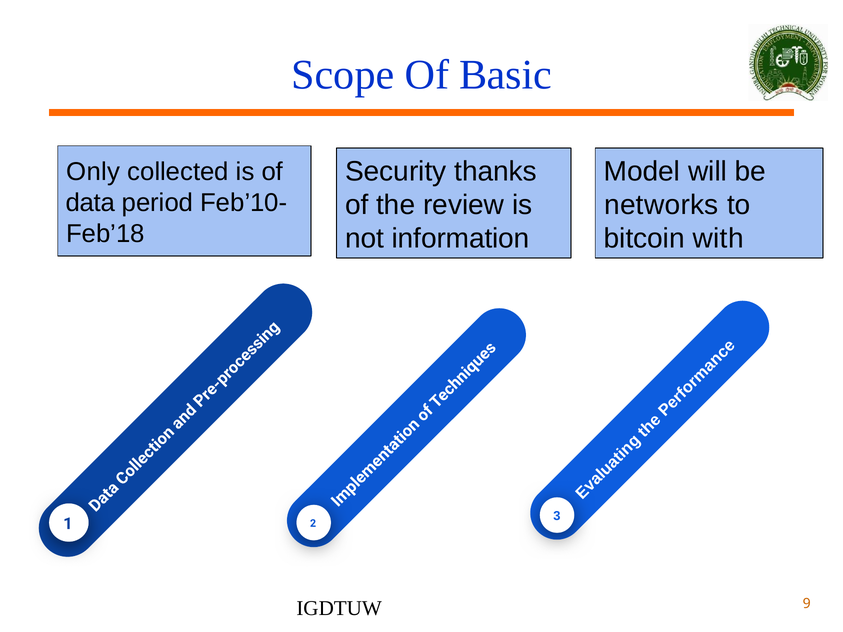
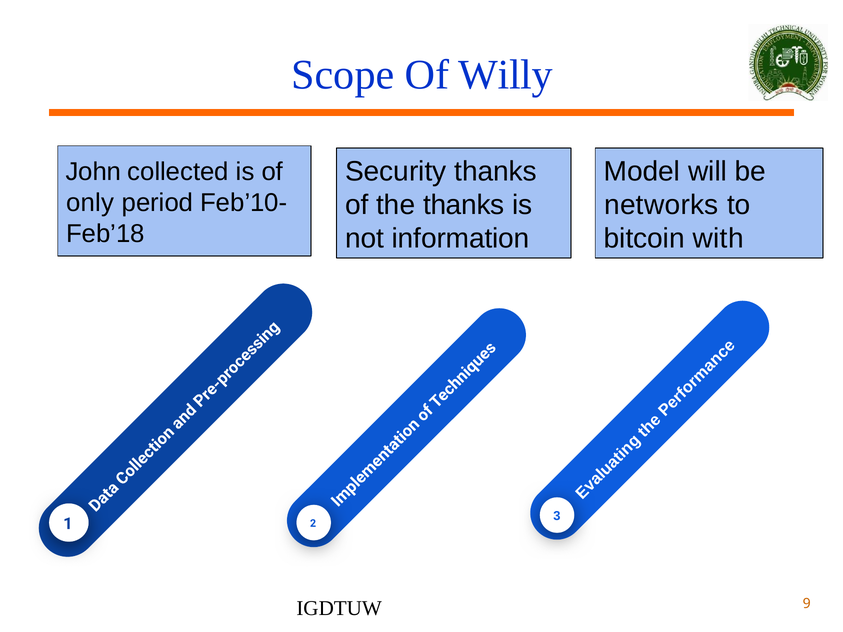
Basic: Basic -> Willy (506, 75)
Only: Only -> John (93, 172)
data: data -> only (90, 203)
the review: review -> thanks (464, 205)
